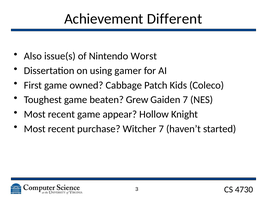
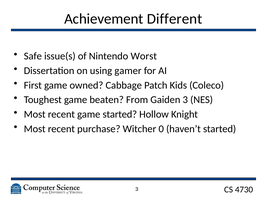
Also: Also -> Safe (33, 56)
Grew: Grew -> From (137, 100)
Gaiden 7: 7 -> 3 (185, 100)
game appear: appear -> started (120, 114)
Witcher 7: 7 -> 0 (161, 129)
